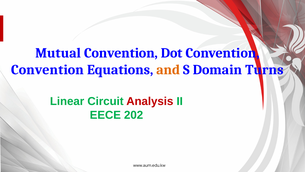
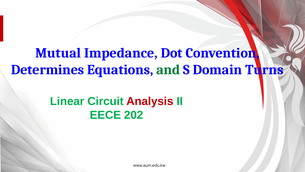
Mutual Convention: Convention -> Impedance (121, 53)
Convention: Convention -> Determines (48, 70)
and colour: orange -> green (168, 70)
